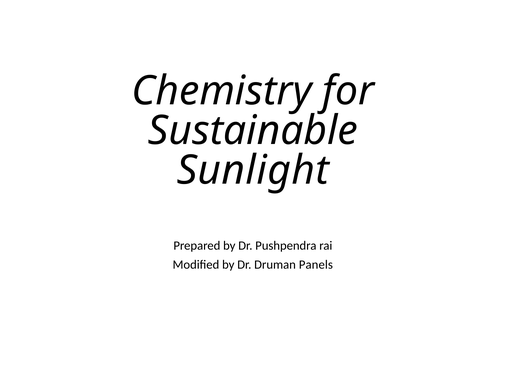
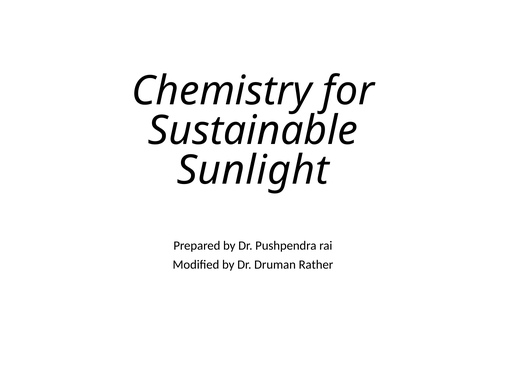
Panels: Panels -> Rather (316, 264)
